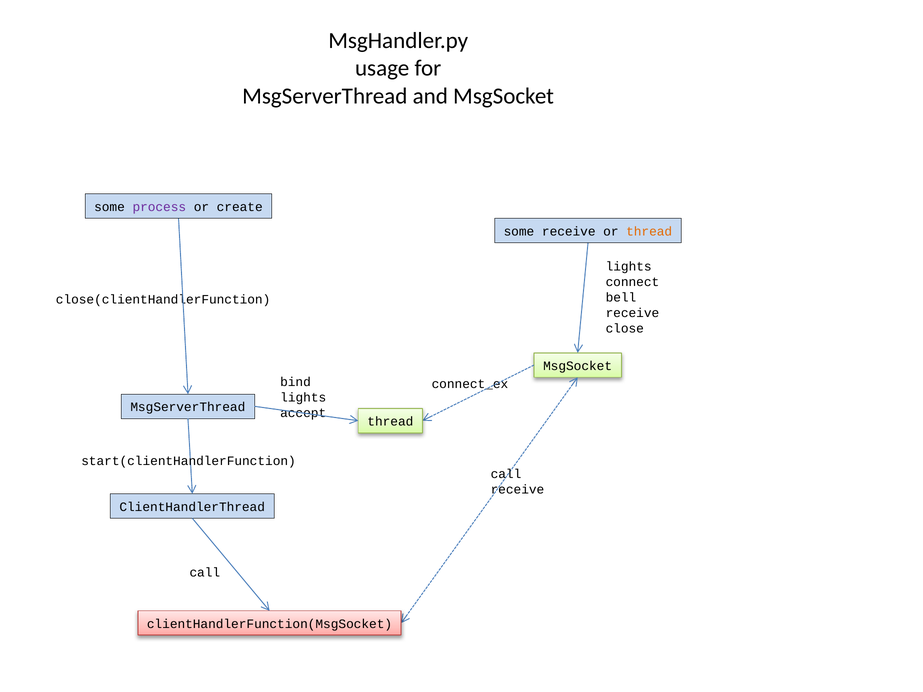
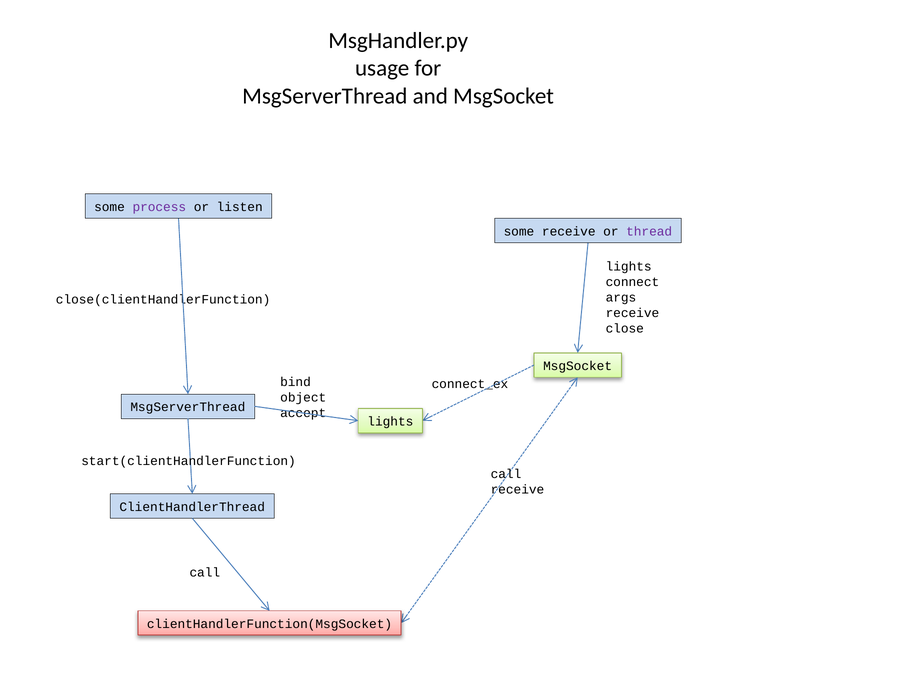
create: create -> listen (240, 207)
thread colour: orange -> purple (649, 232)
bell: bell -> args (621, 298)
lights: lights -> object (303, 398)
thread: thread -> lights (390, 422)
